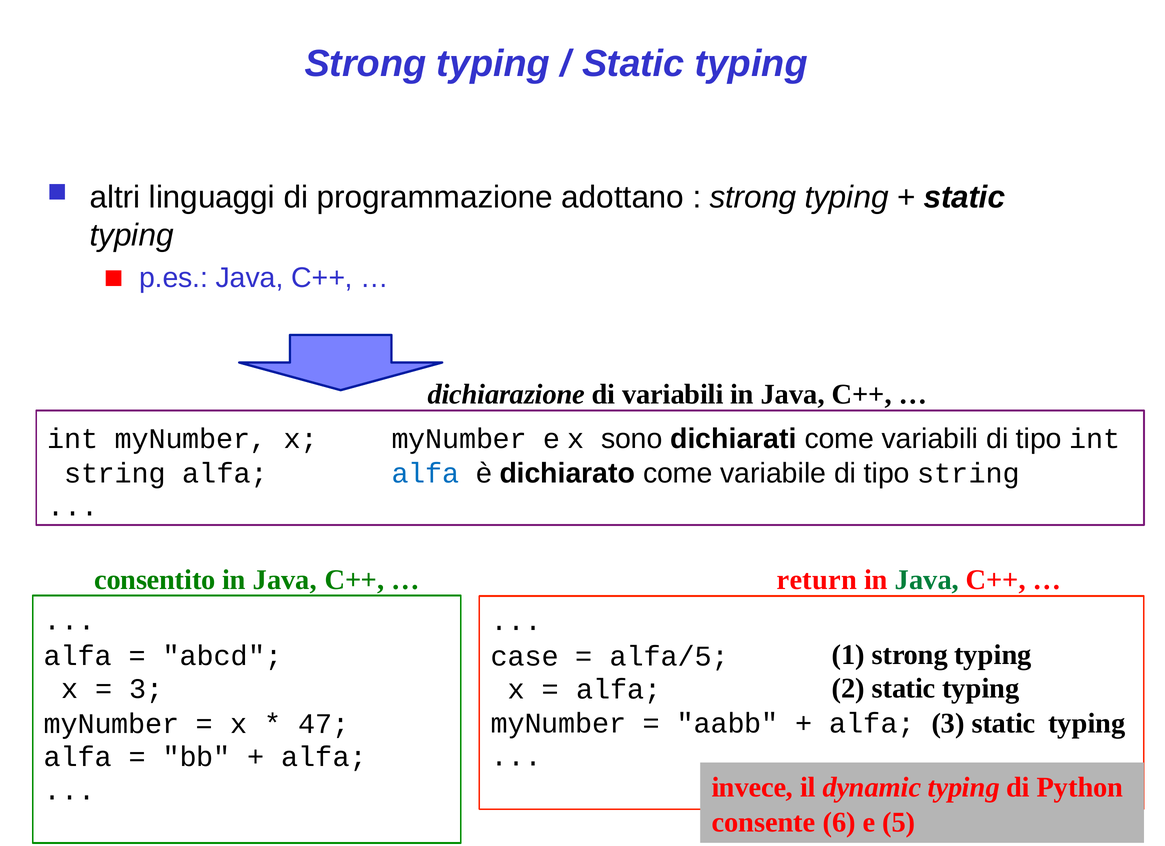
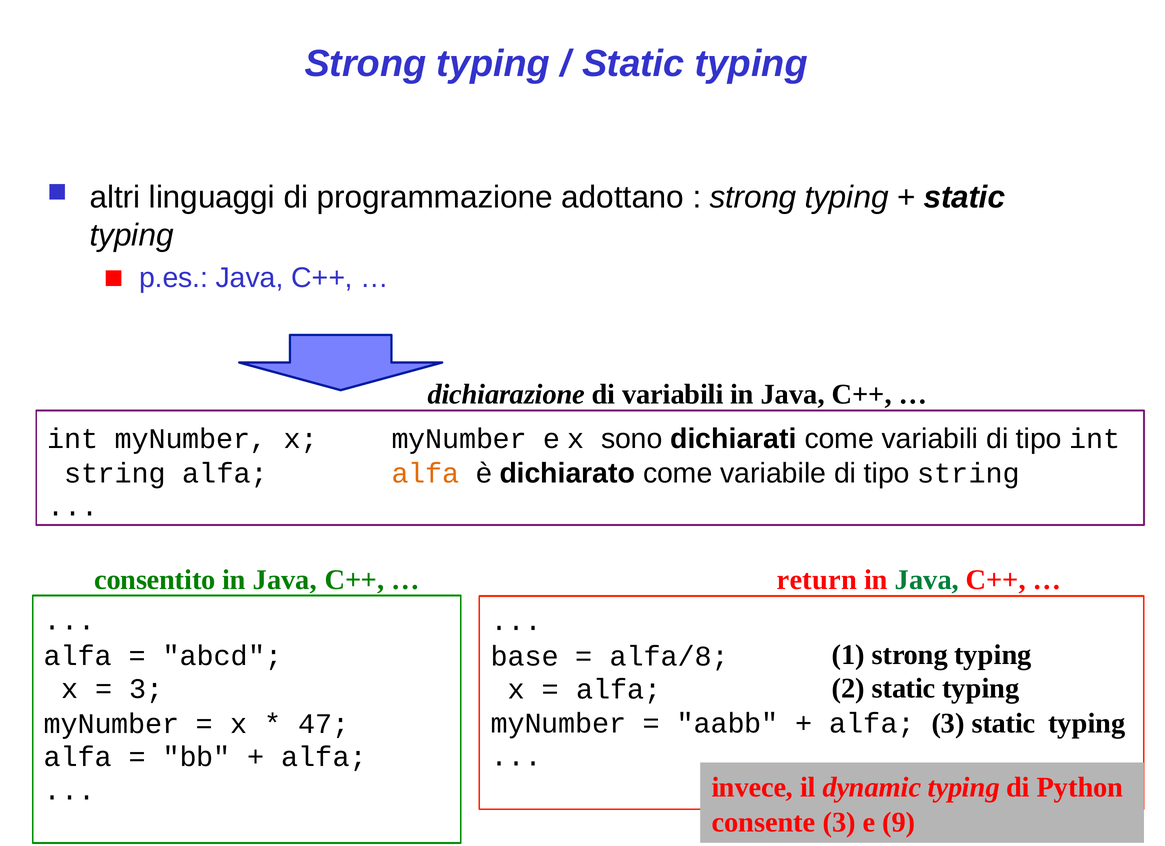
alfa colour: blue -> orange (425, 473)
case: case -> base (525, 656)
alfa/5: alfa/5 -> alfa/8 (669, 656)
consente 6: 6 -> 3 (839, 822)
5: 5 -> 9 (899, 822)
